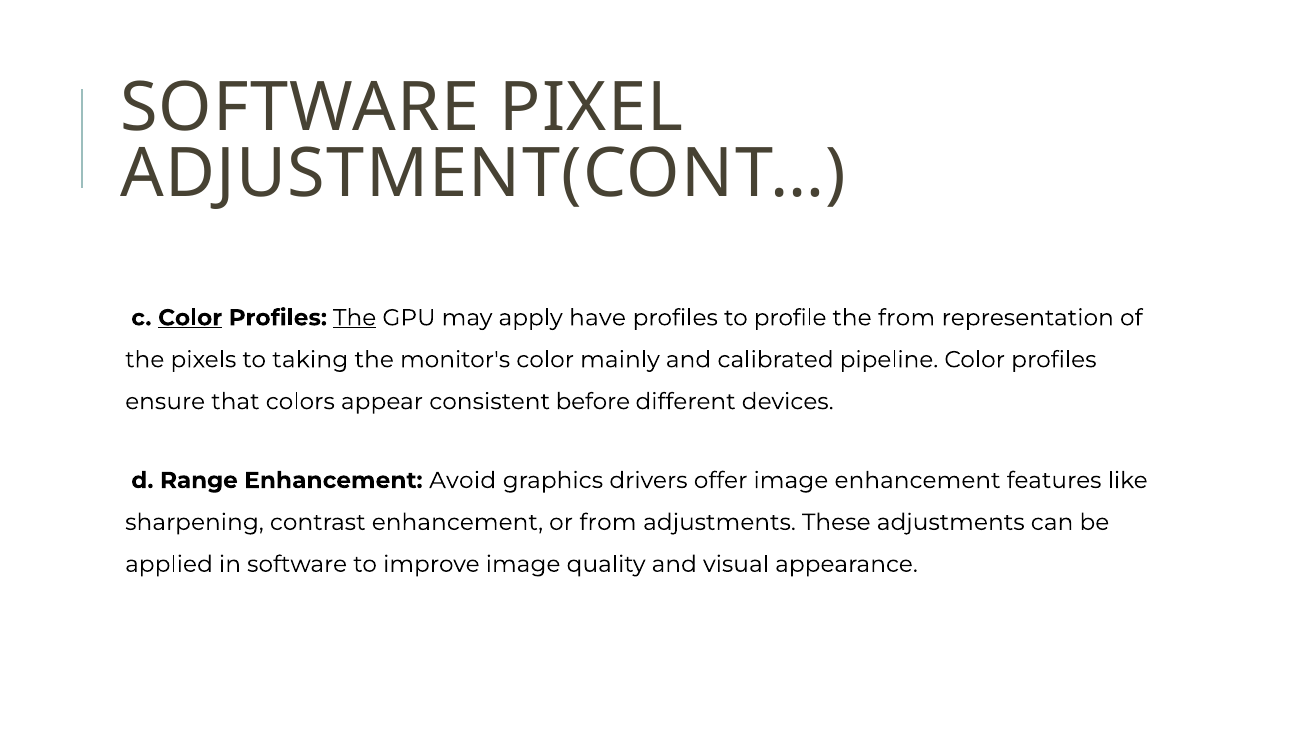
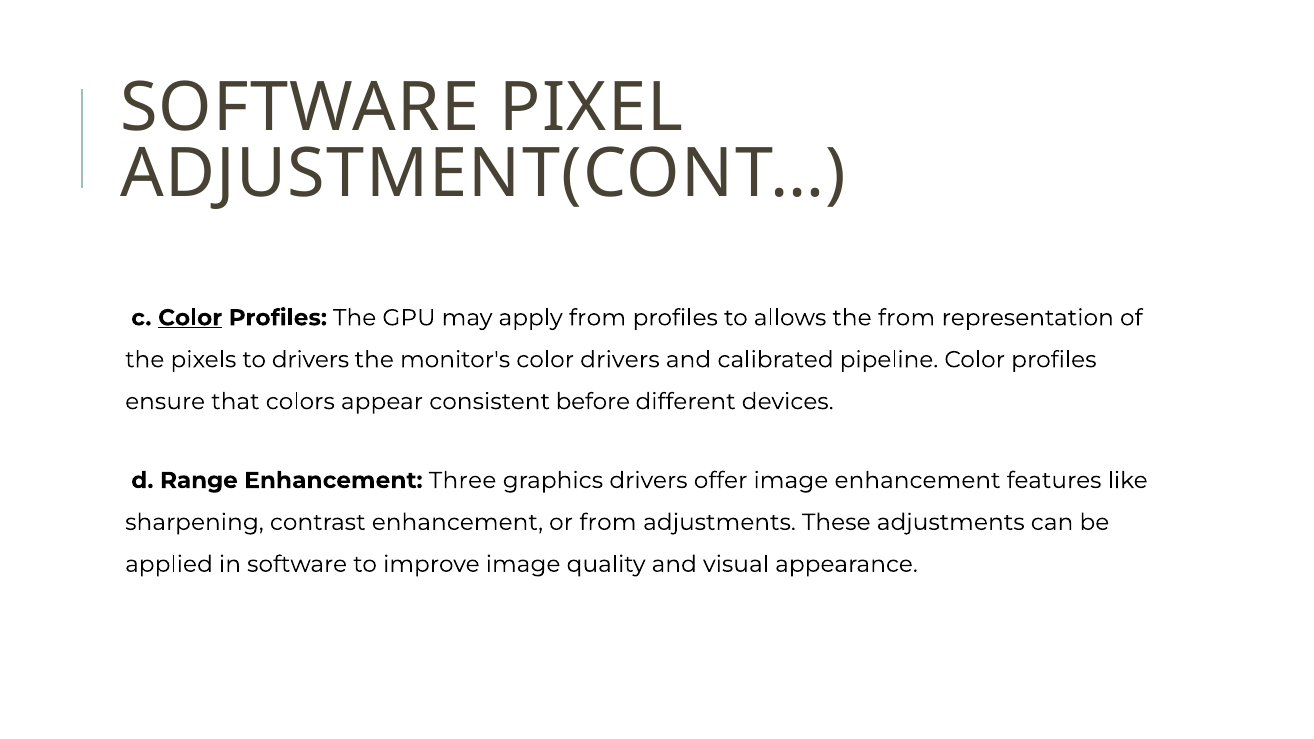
The underline: present -> none (355, 318)
apply have: have -> from (598, 318)
profile: profile -> allows (790, 318)
to taking: taking -> drivers (310, 360)
color mainly: mainly -> drivers (620, 360)
Avoid: Avoid -> Three (463, 480)
